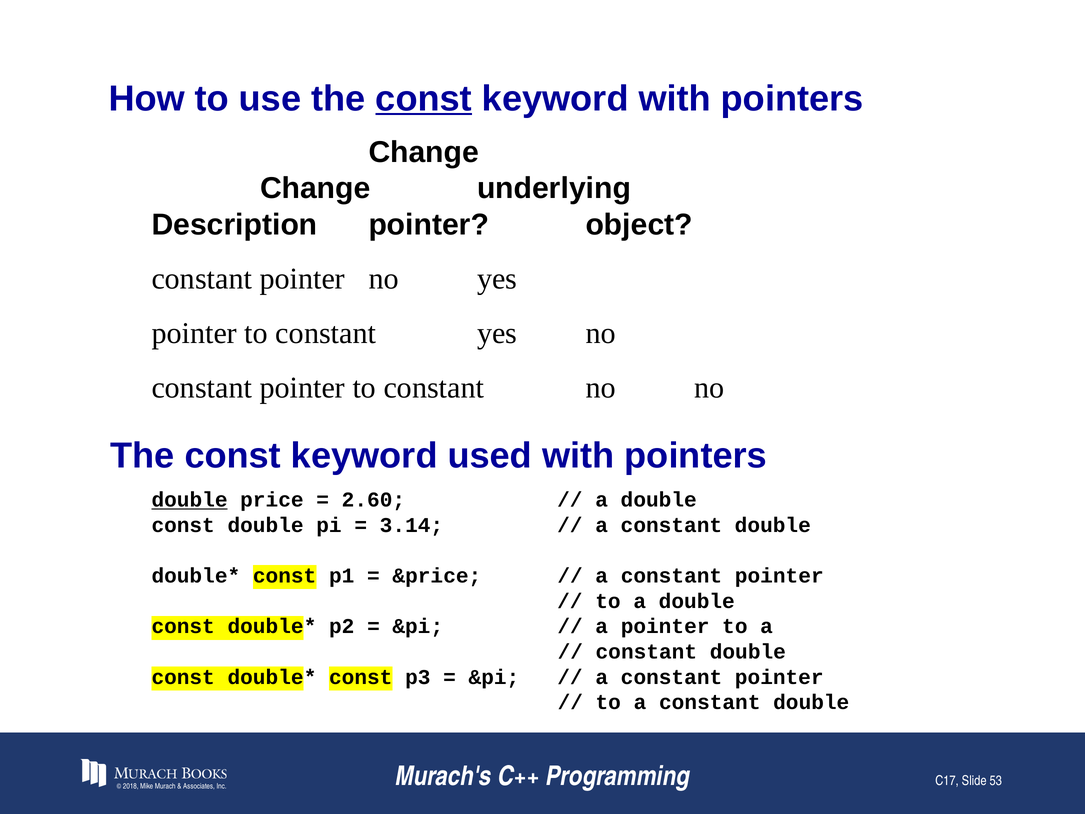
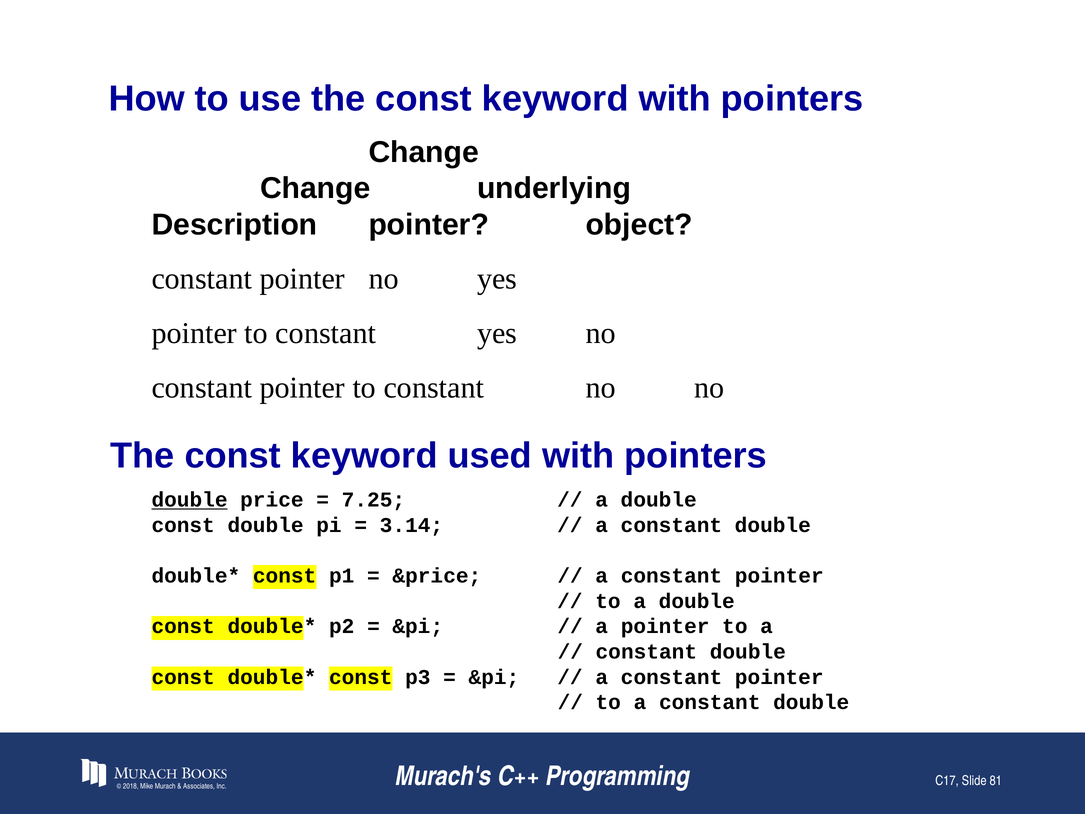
const underline: present -> none (424, 99)
2.60: 2.60 -> 7.25 (373, 500)
53: 53 -> 81 (996, 781)
